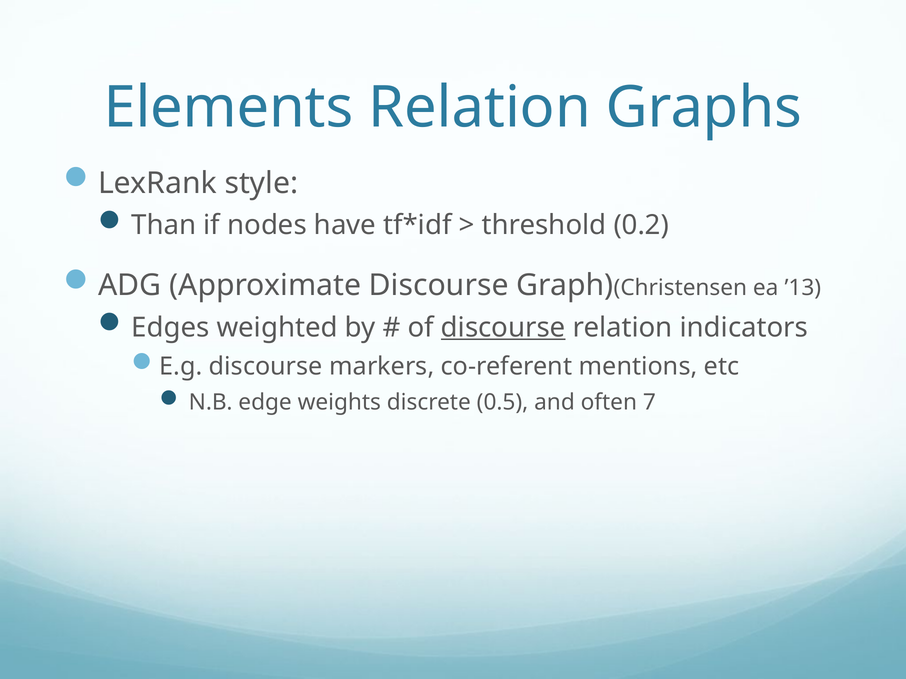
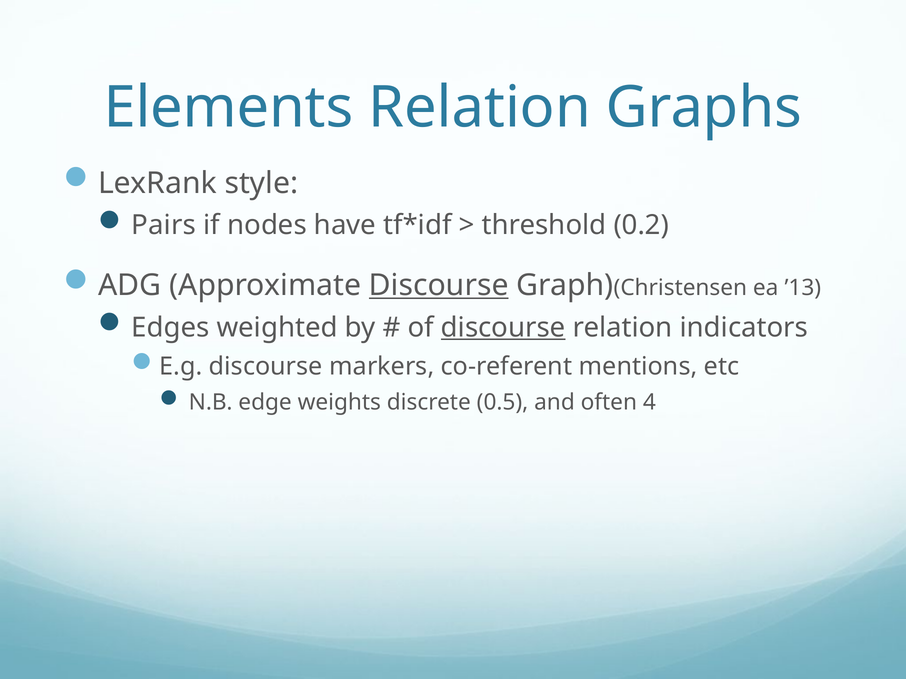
Than: Than -> Pairs (164, 225)
Discourse underline: none -> present (439, 286)
7: 7 -> 4 (649, 403)
